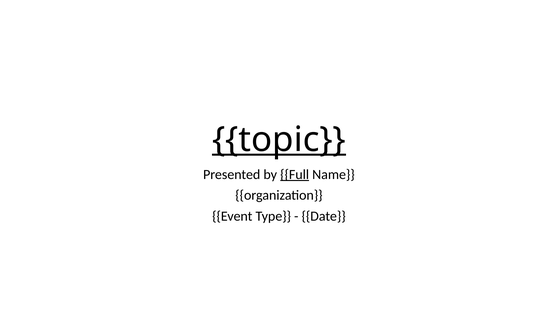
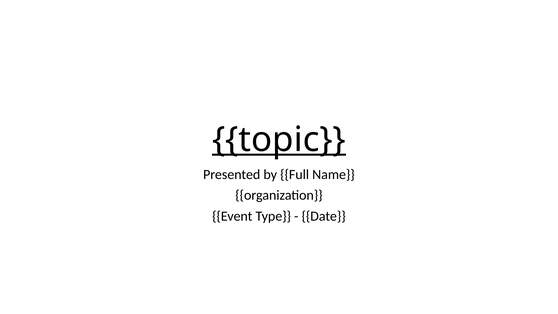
Full underline: present -> none (295, 174)
